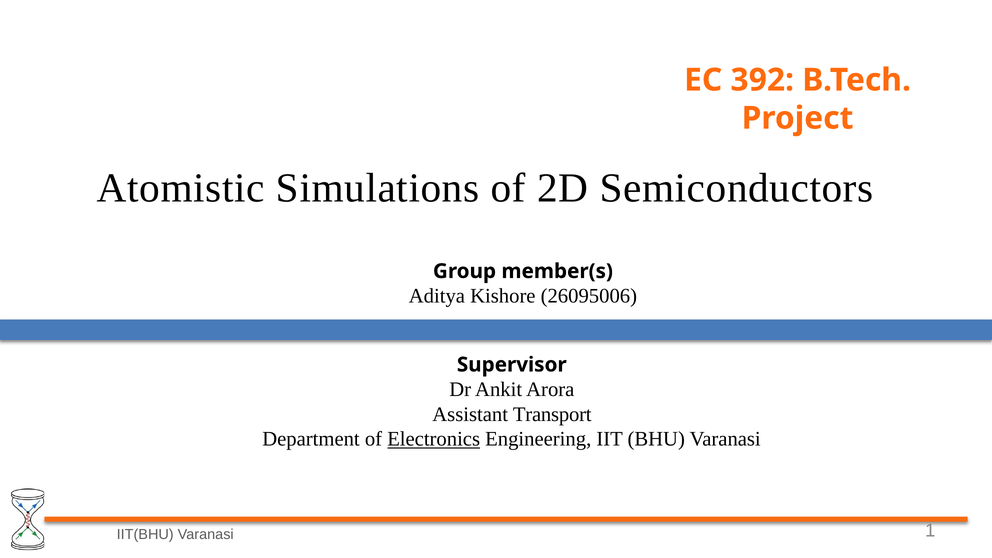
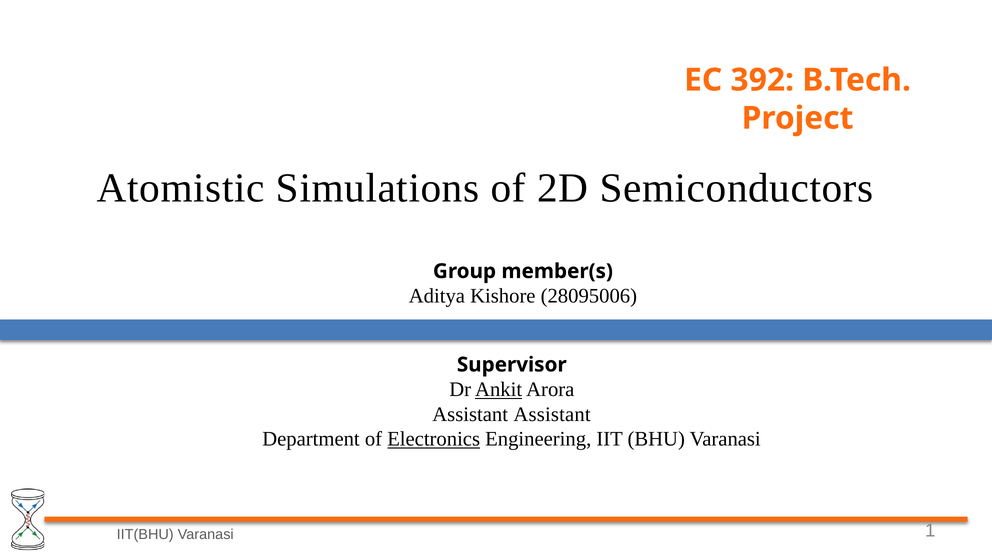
26095006: 26095006 -> 28095006 (589, 296)
Ankit underline: none -> present (499, 389)
Assistant Transport: Transport -> Assistant (552, 414)
